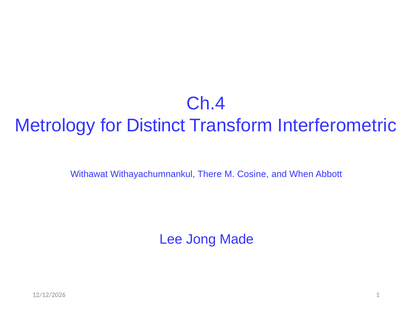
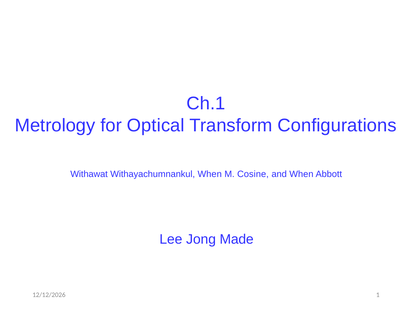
Ch.4: Ch.4 -> Ch.1 (206, 103)
Distinct: Distinct -> Optical (156, 125)
Interferometric: Interferometric -> Configurations (337, 125)
Withayachumnankul There: There -> When (210, 174)
